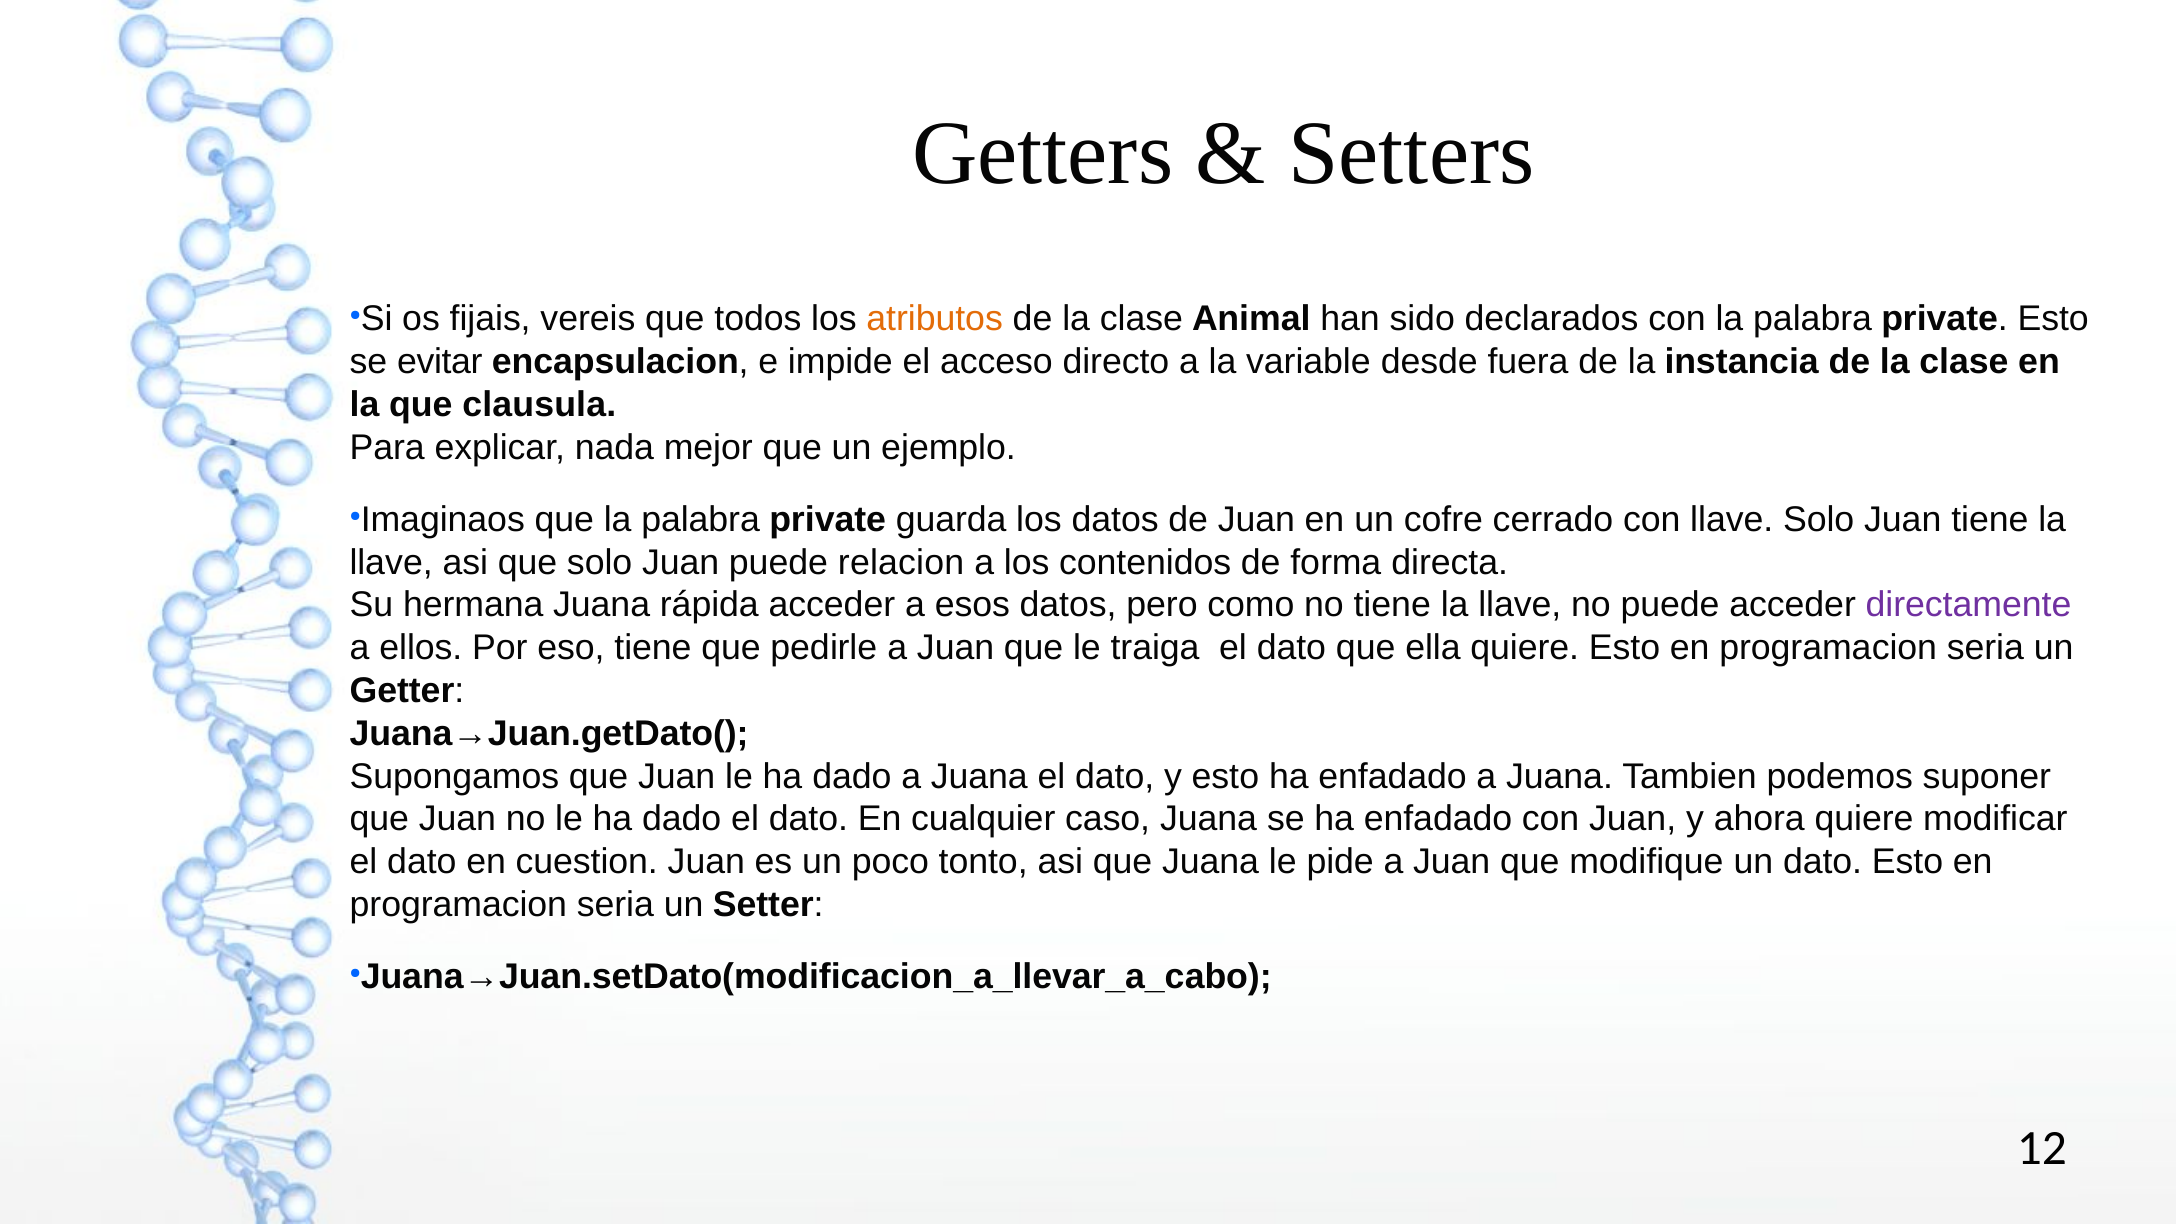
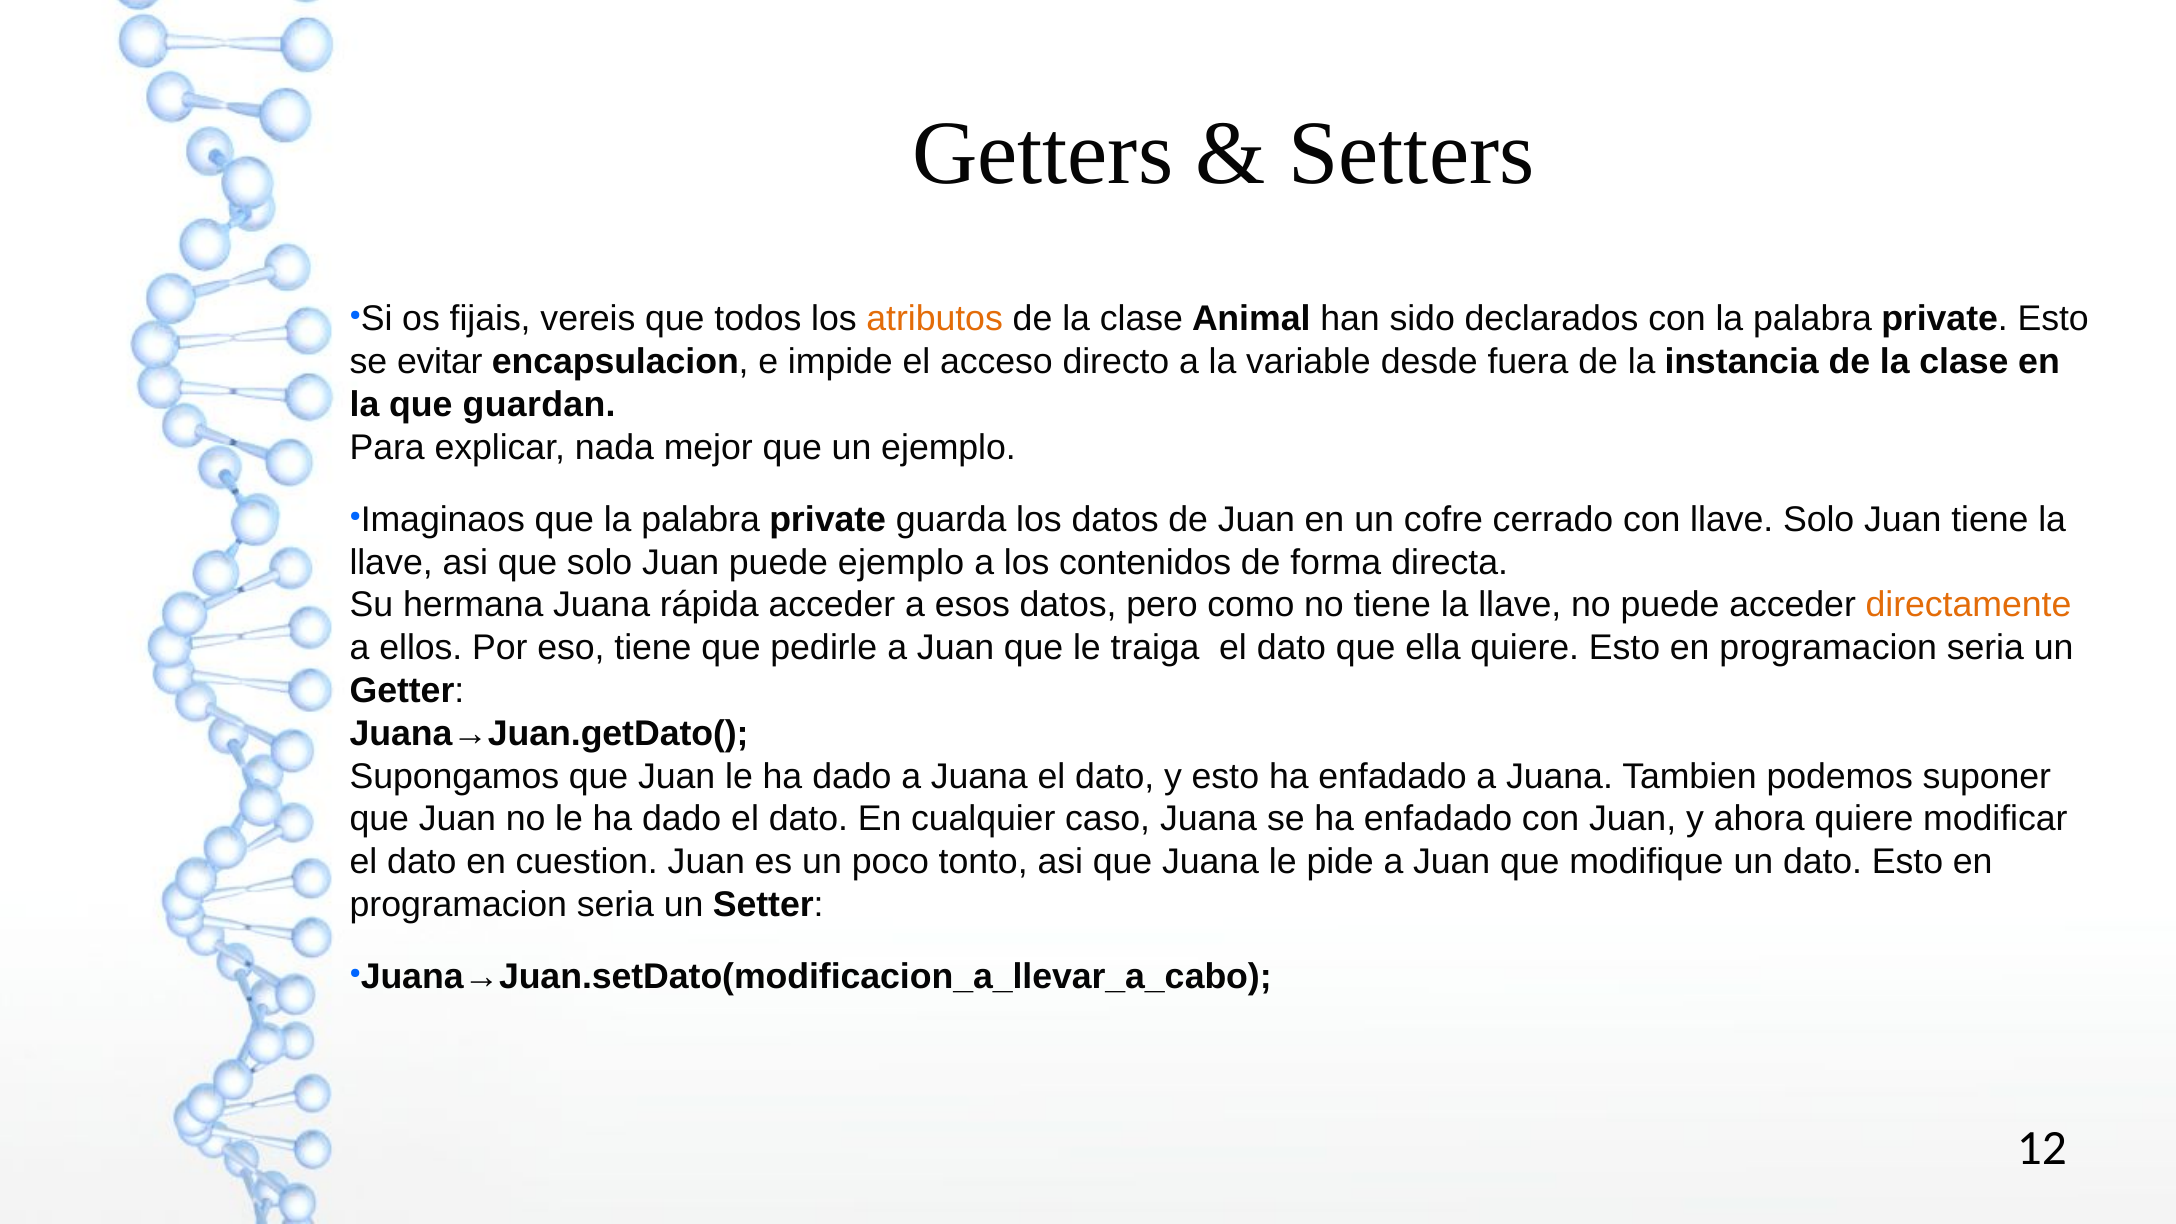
clausula: clausula -> guardan (539, 405)
puede relacion: relacion -> ejemplo (901, 562)
directamente colour: purple -> orange (1968, 605)
